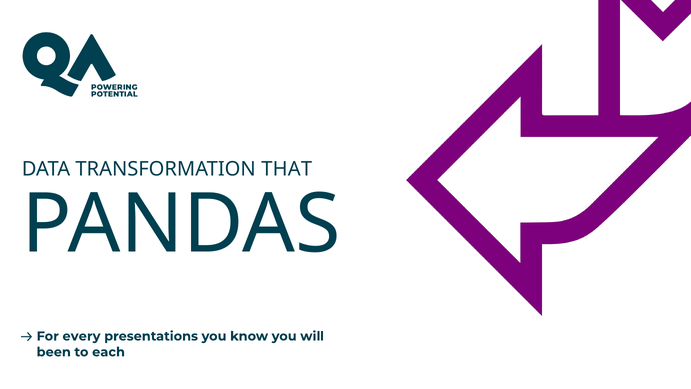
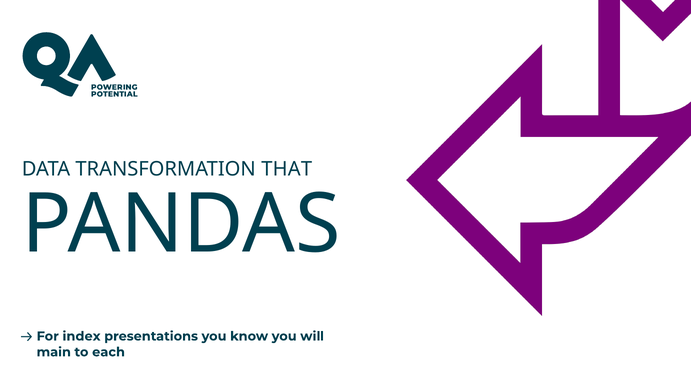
every: every -> index (81, 336)
been: been -> main (54, 352)
